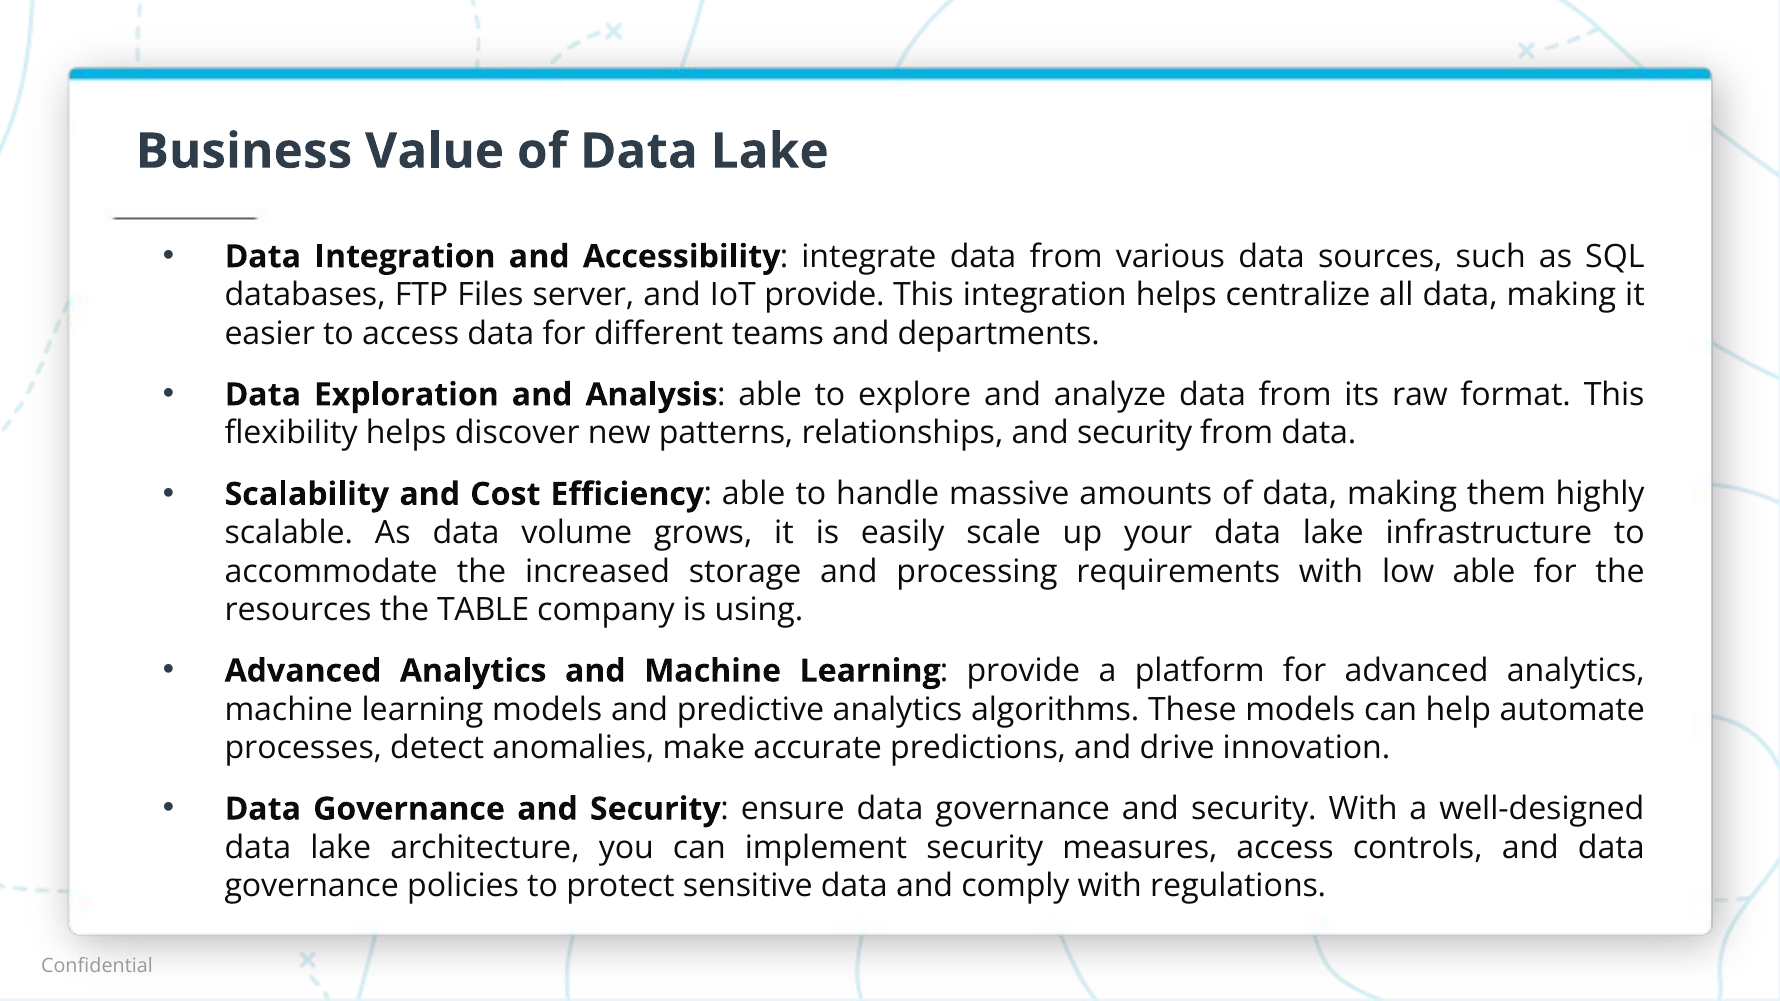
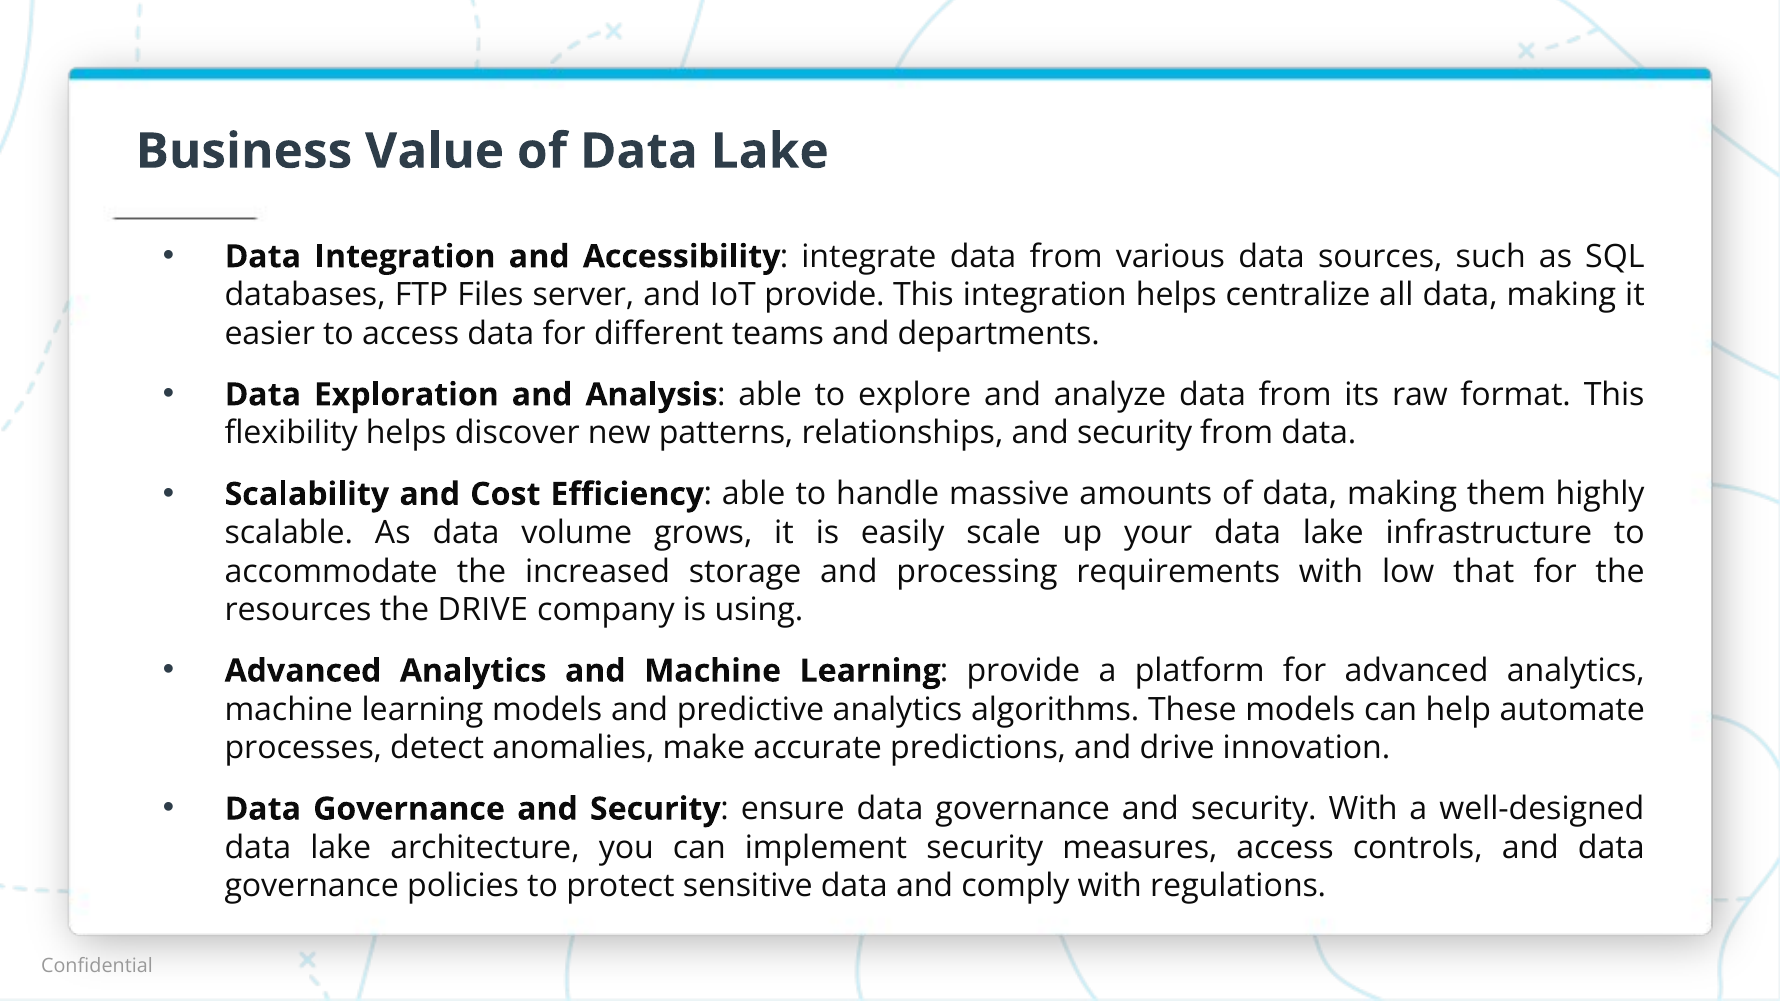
low able: able -> that (1484, 572)
the TABLE: TABLE -> DRIVE (483, 610)
